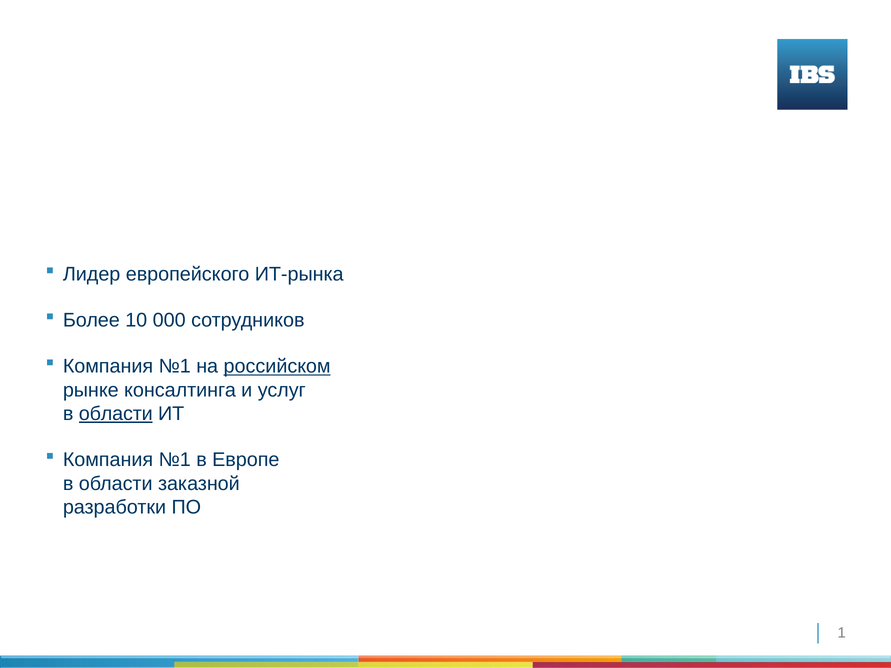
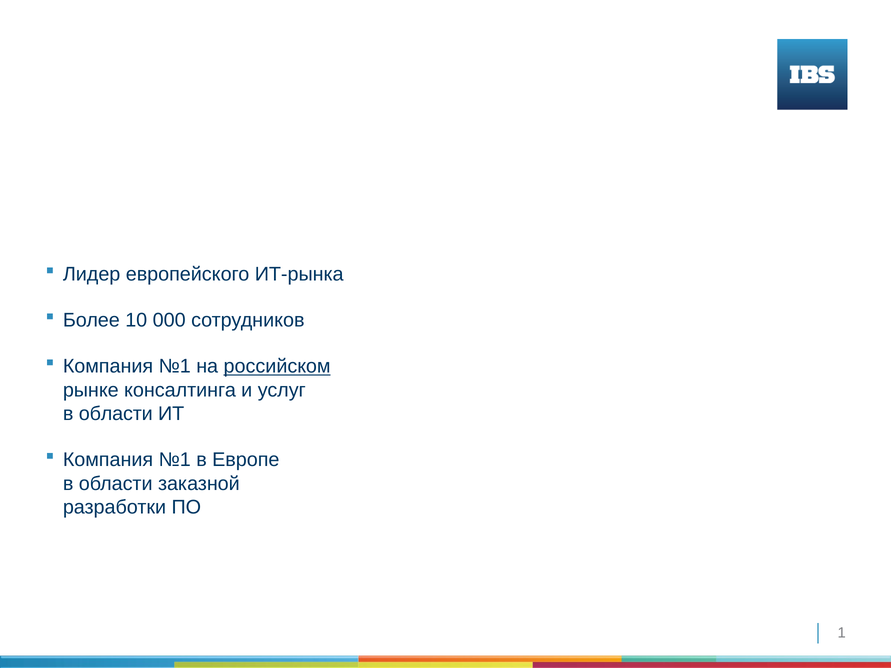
области underline: present -> none (116, 414)
